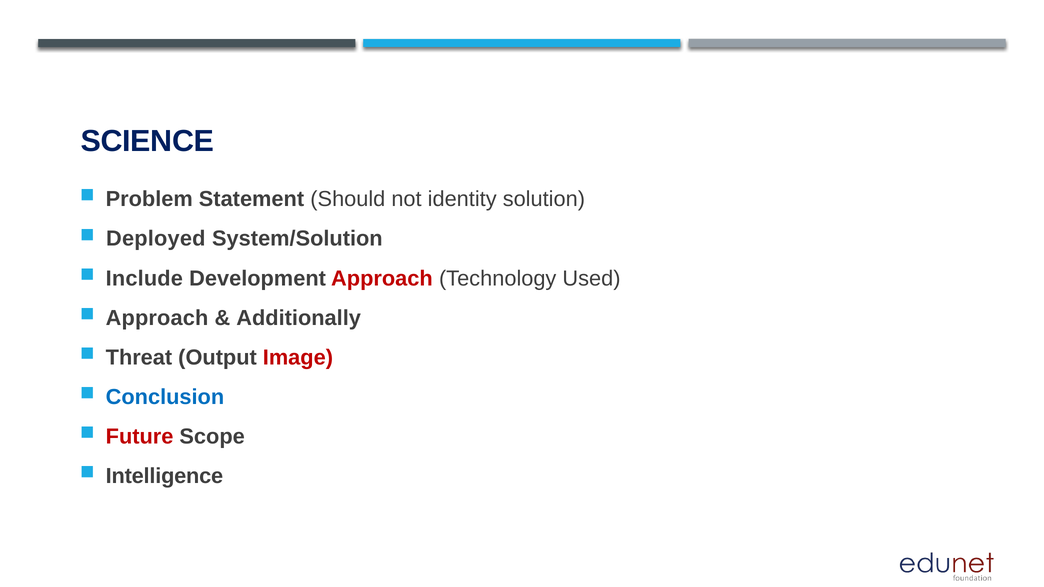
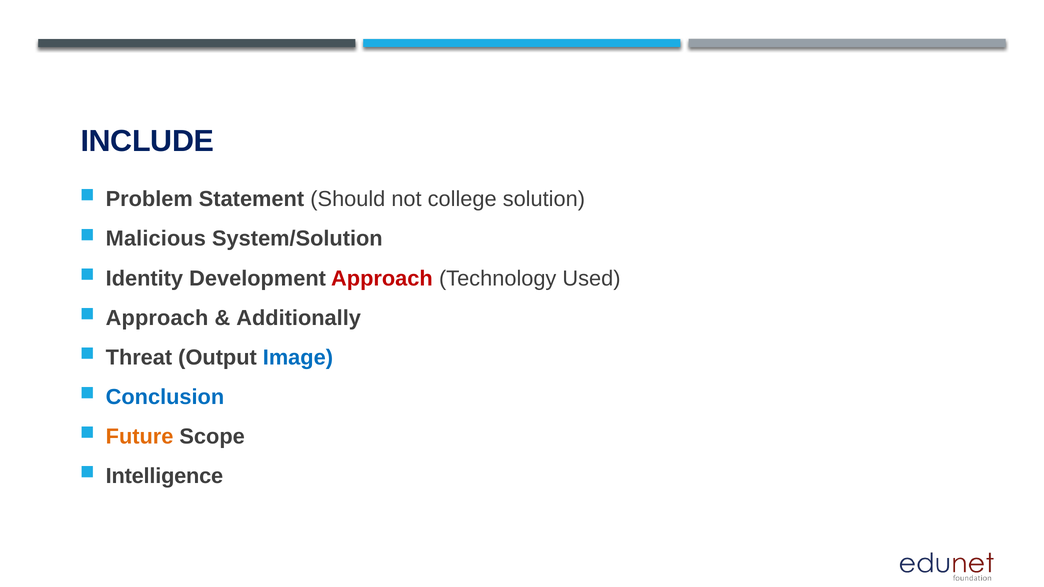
SCIENCE: SCIENCE -> INCLUDE (147, 141)
identity: identity -> college (462, 199)
Deployed: Deployed -> Malicious (156, 239)
Include: Include -> Identity (144, 278)
Image colour: red -> blue (298, 358)
Future colour: red -> orange (140, 437)
